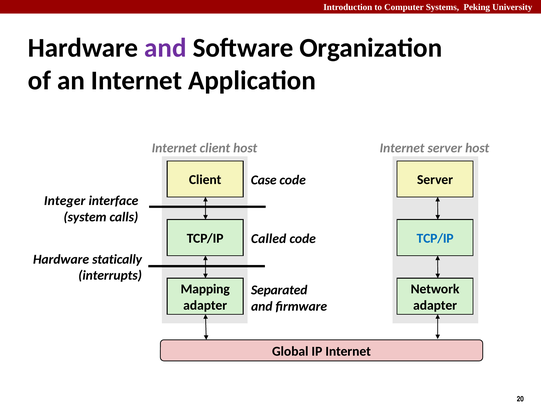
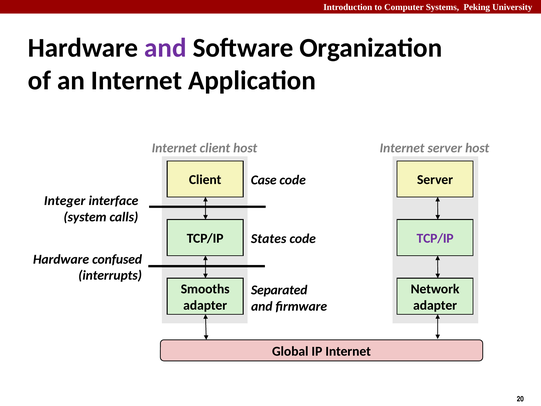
Called: Called -> States (269, 238)
TCP/IP colour: blue -> purple (435, 238)
statically: statically -> confused (117, 259)
Mapping: Mapping -> Smooths (205, 289)
